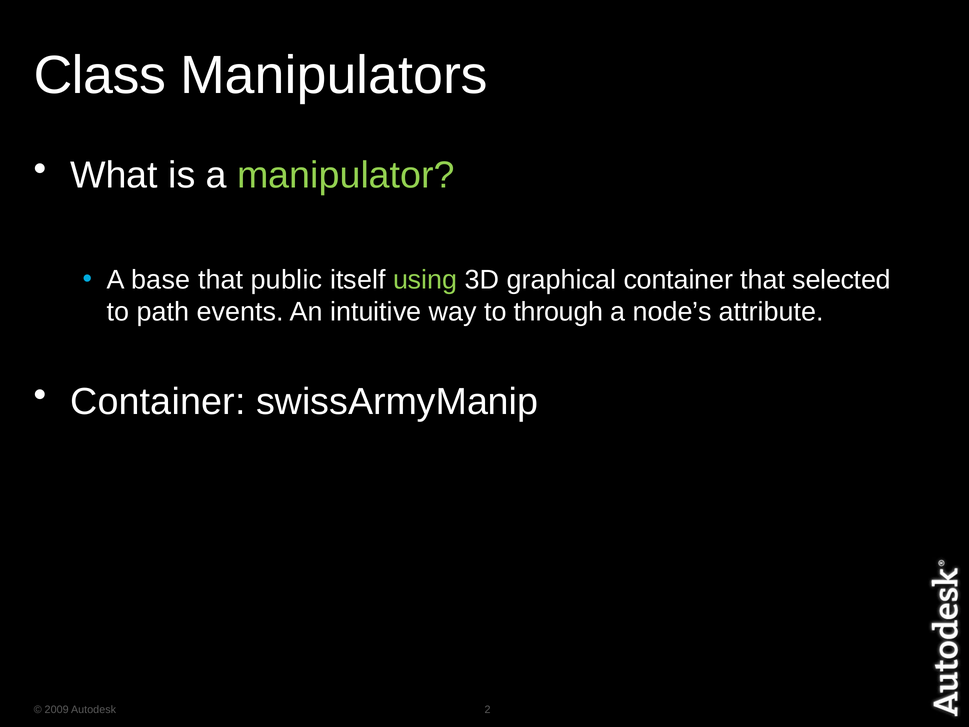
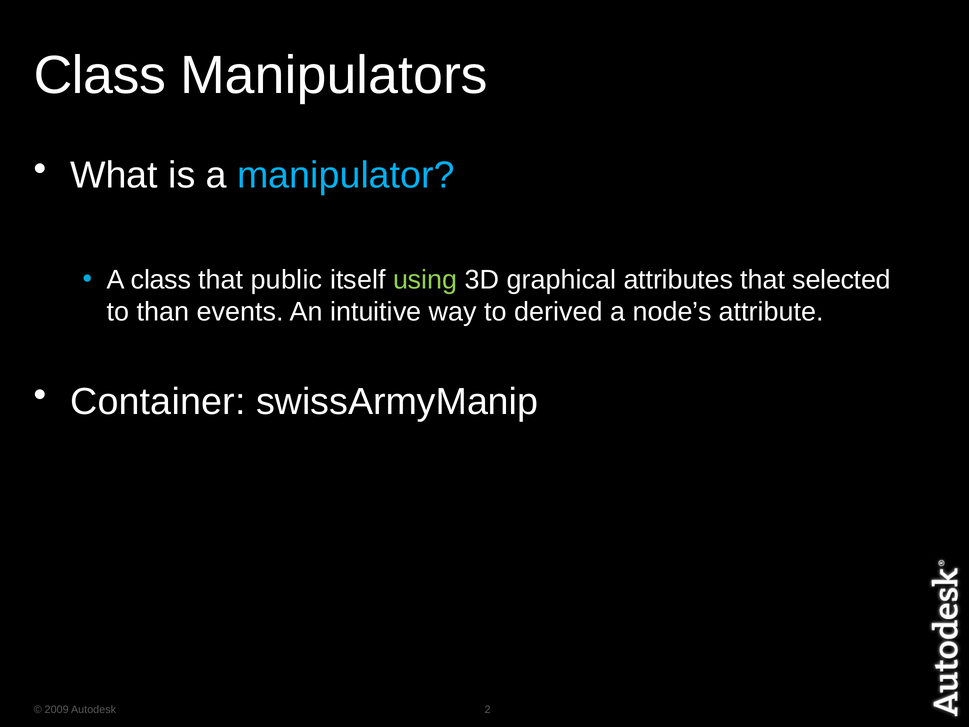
manipulator colour: light green -> light blue (346, 175)
A base: base -> class (161, 280)
graphical container: container -> attributes (678, 280)
path: path -> than (163, 312)
through: through -> derived (558, 312)
